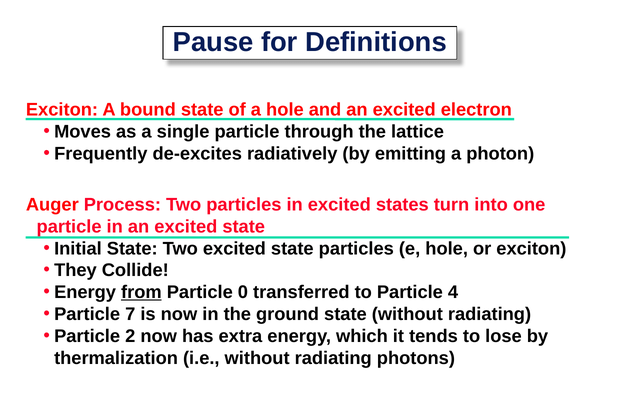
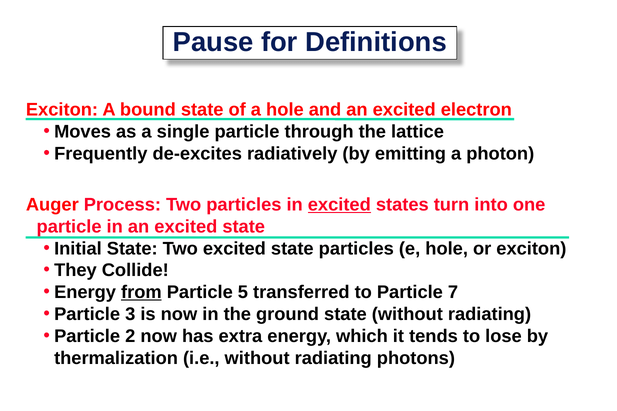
excited underline: none -> present (339, 205)
0: 0 -> 5 (243, 293)
4: 4 -> 7 (453, 293)
7: 7 -> 3 (130, 315)
